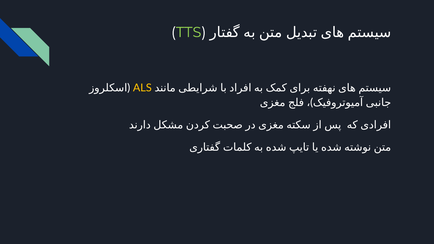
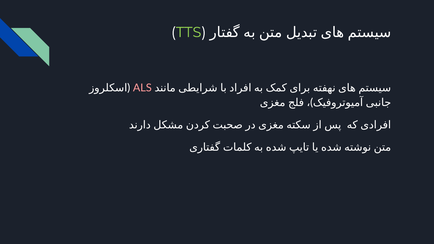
ALS colour: yellow -> pink (142, 88)
